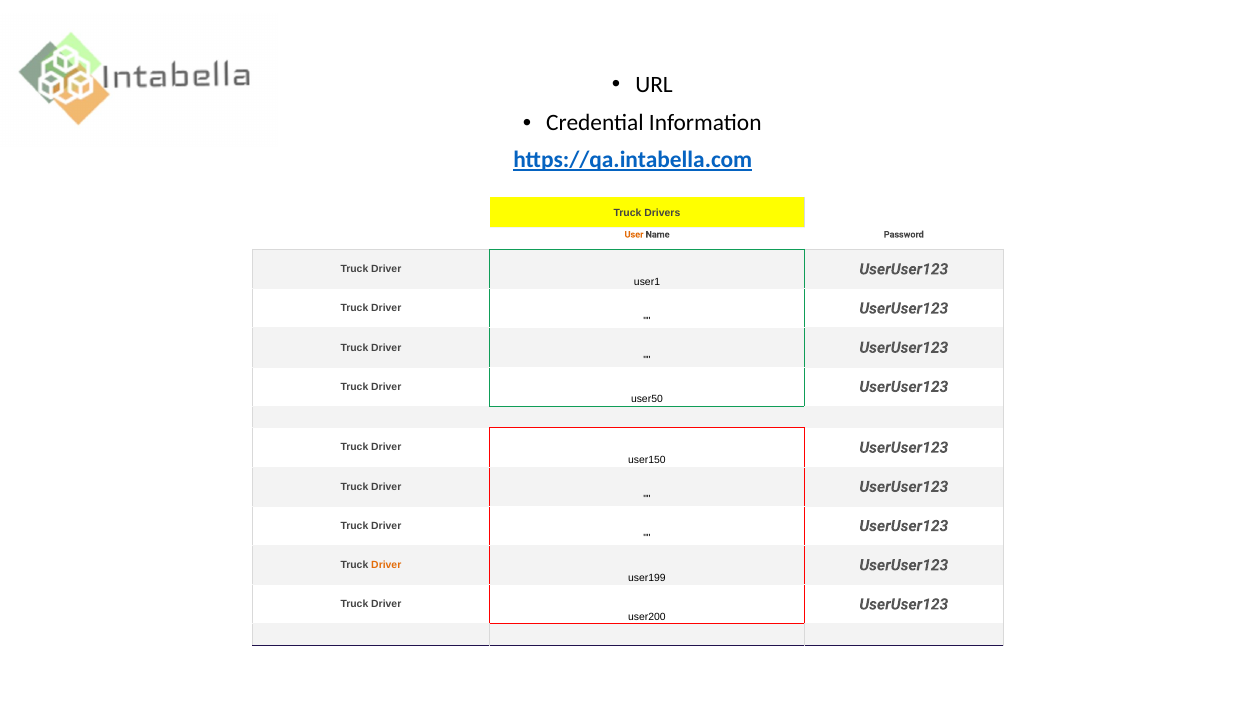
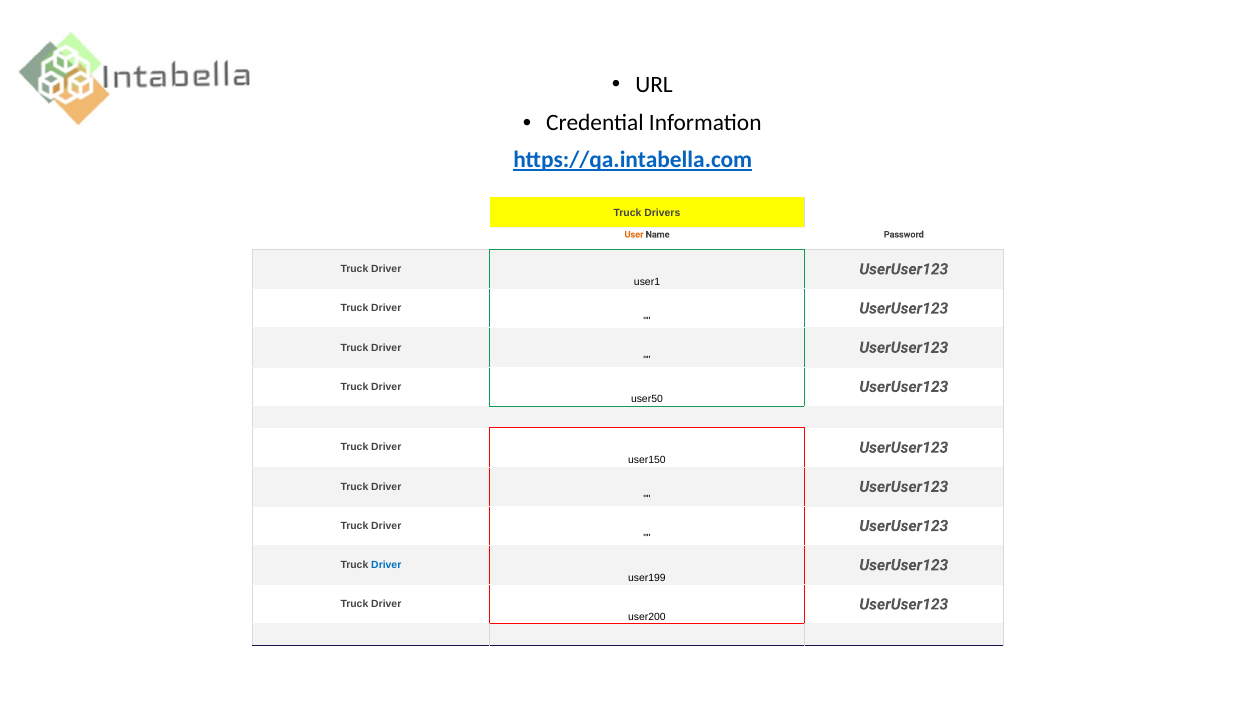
Driver colour: orange -> blue (386, 565)
